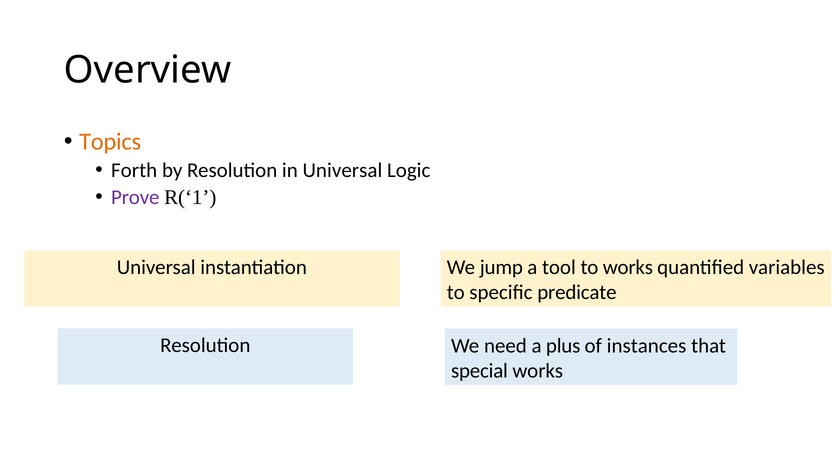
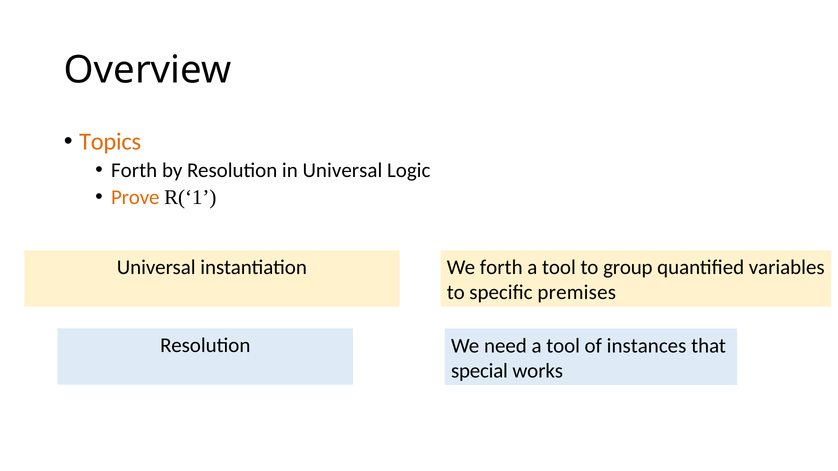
Prove colour: purple -> orange (135, 197)
We jump: jump -> forth (501, 268)
to works: works -> group (628, 268)
predicate: predicate -> premises (577, 293)
need a plus: plus -> tool (563, 346)
